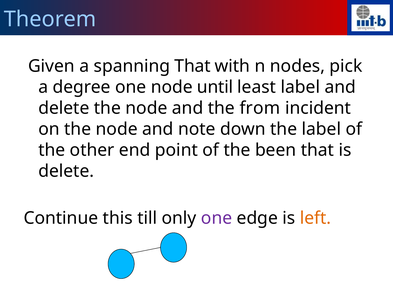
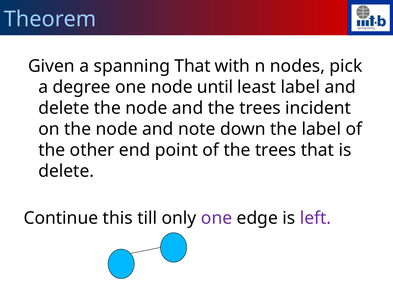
and the from: from -> trees (260, 108)
of the been: been -> trees (276, 150)
left colour: orange -> purple (315, 218)
